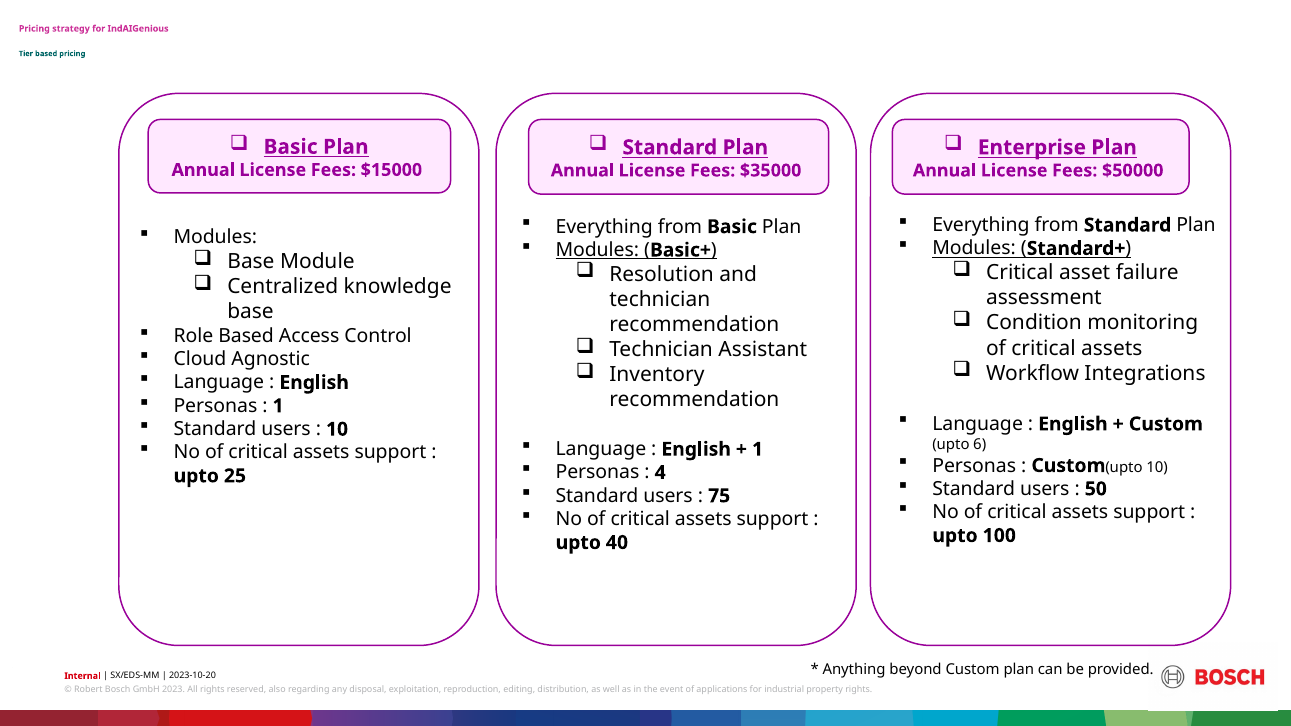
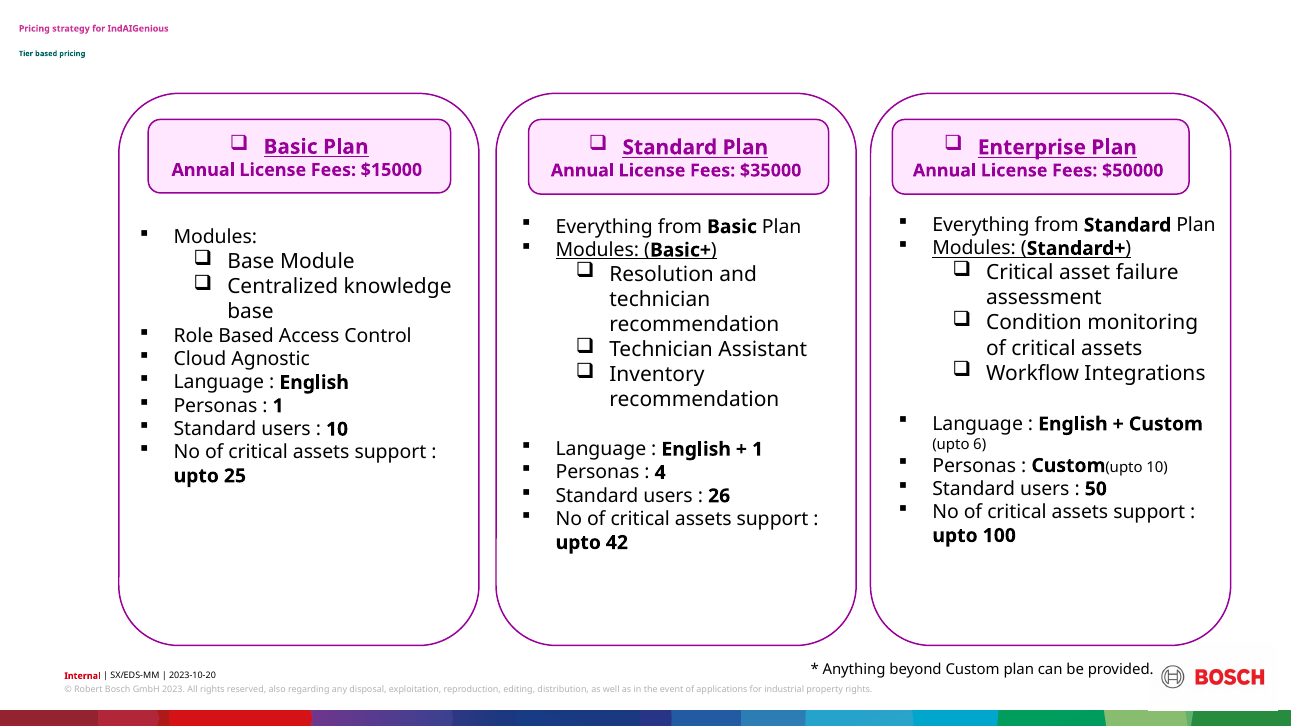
75: 75 -> 26 (719, 496)
40: 40 -> 42 (617, 543)
